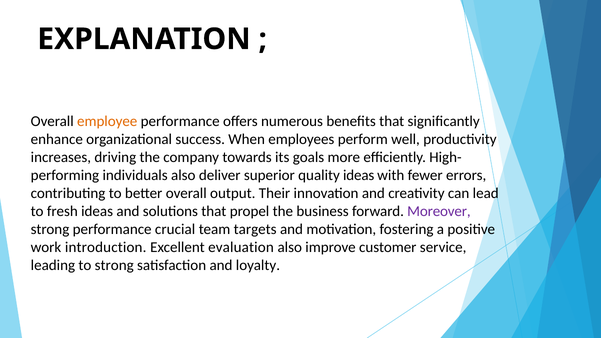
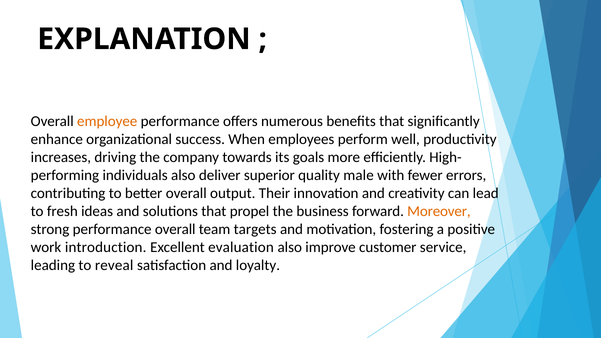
quality ideas: ideas -> male (359, 175)
Moreover colour: purple -> orange (439, 211)
performance crucial: crucial -> overall (175, 229)
to strong: strong -> reveal (114, 265)
